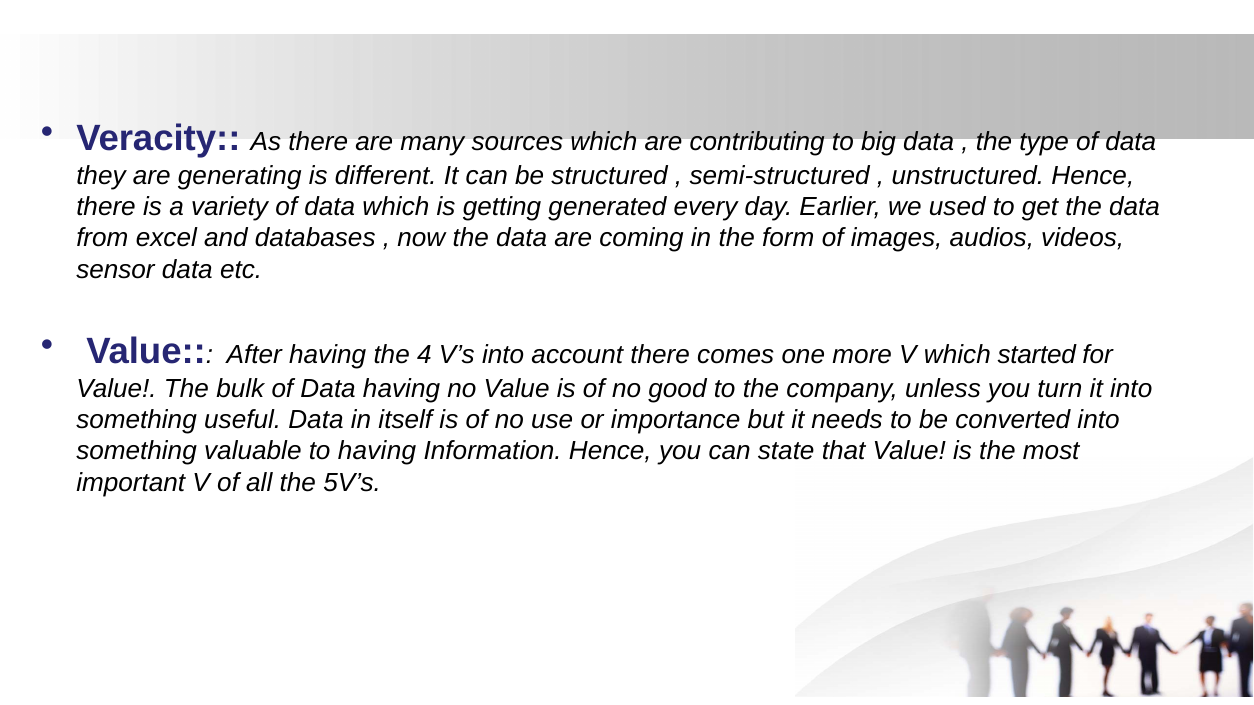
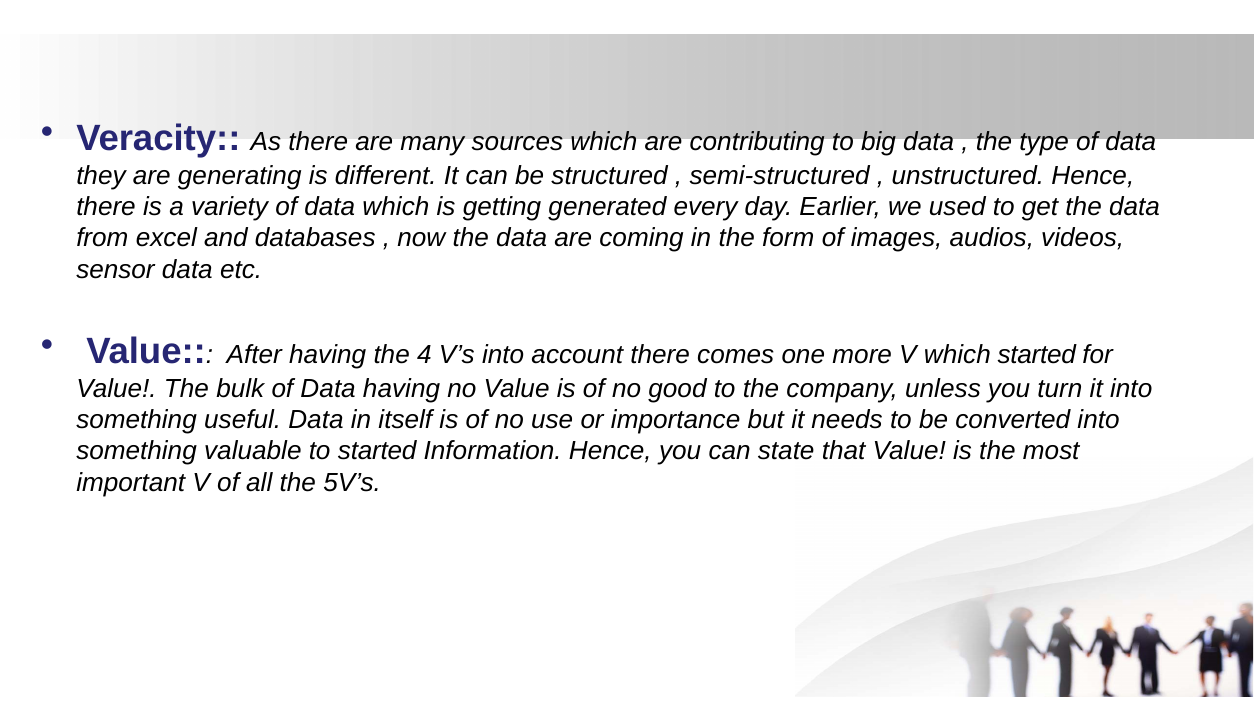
to having: having -> started (377, 452)
